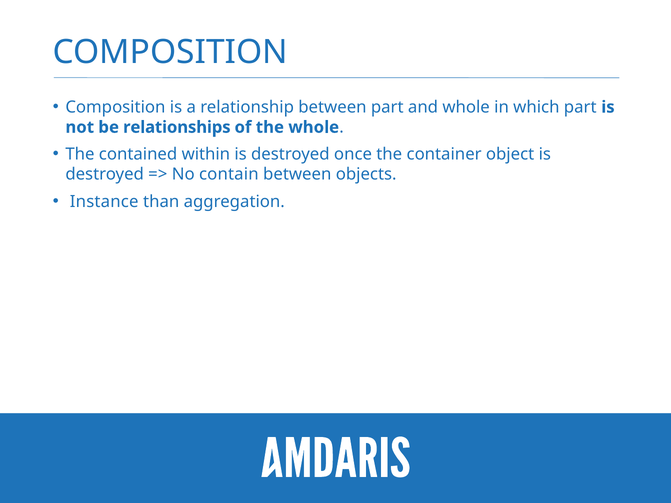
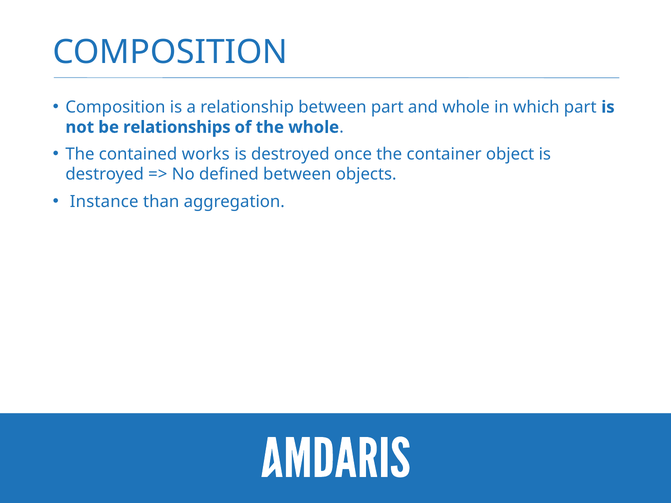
within: within -> works (206, 154)
contain: contain -> defined (229, 175)
